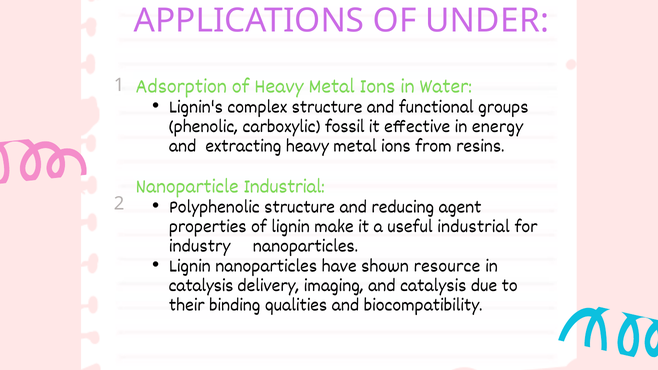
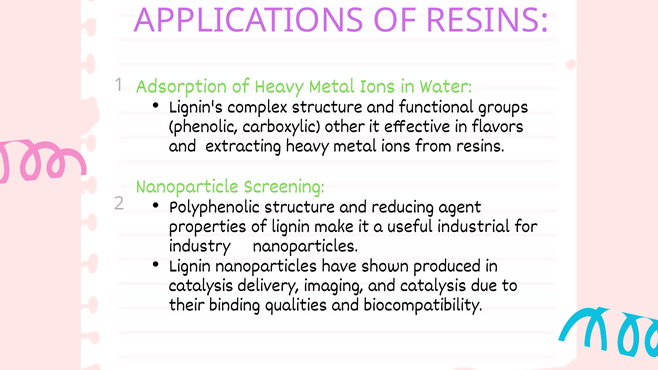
OF UNDER: UNDER -> RESINS (487, 21)
fossil: fossil -> other (345, 126)
energy: energy -> flavors (498, 126)
Industrial: Industrial -> Screening (284, 186)
resource: resource -> produced (447, 265)
